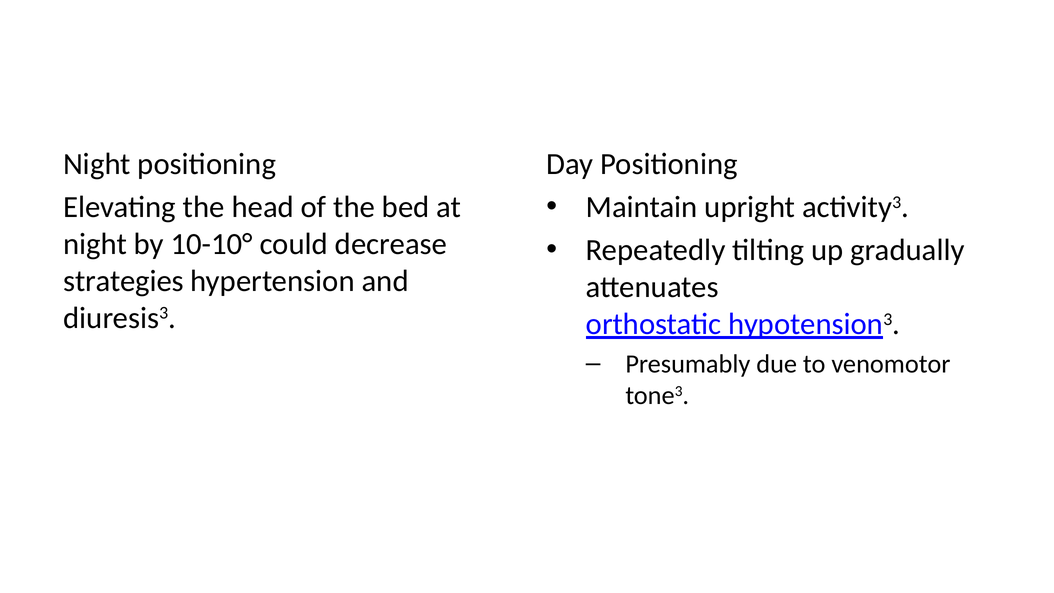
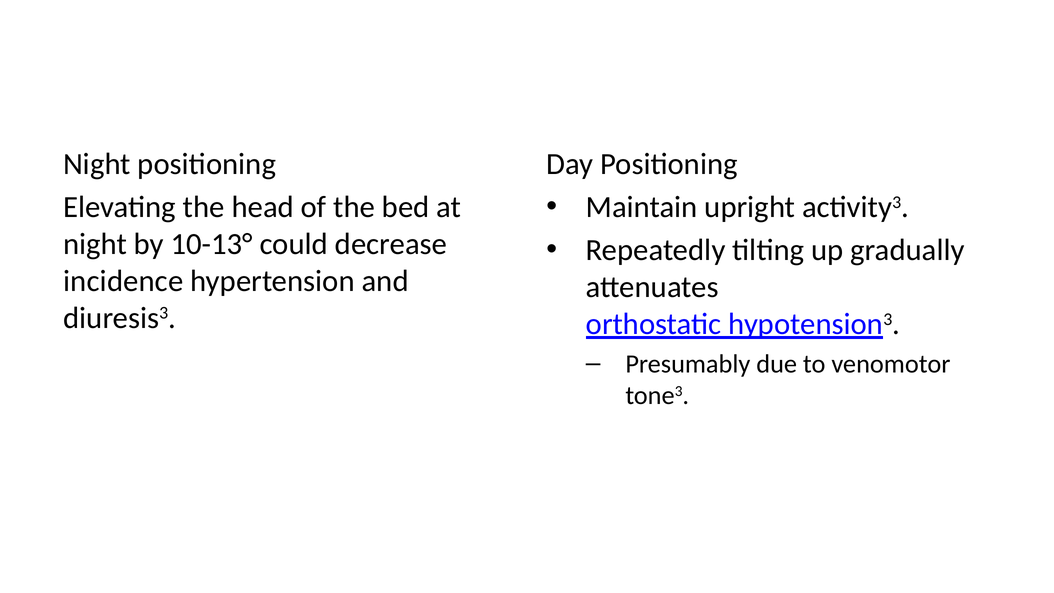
10-10°: 10-10° -> 10-13° (212, 244)
strategies: strategies -> incidence (123, 281)
